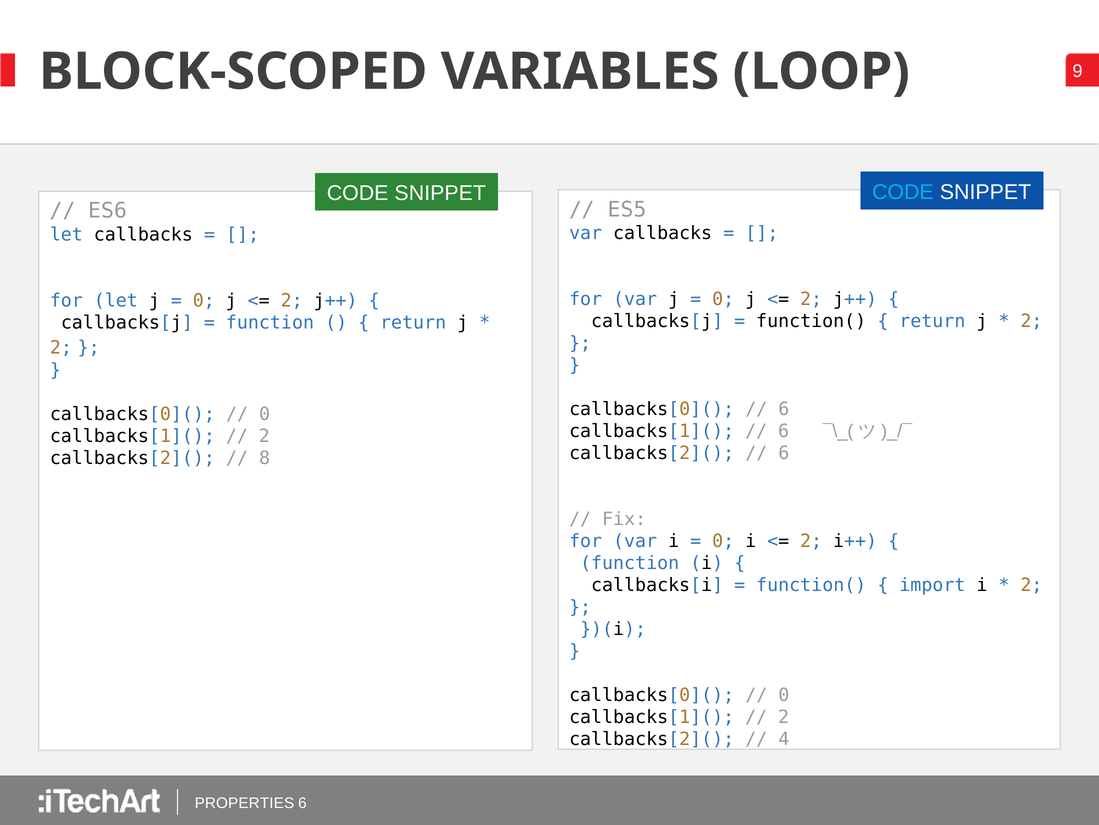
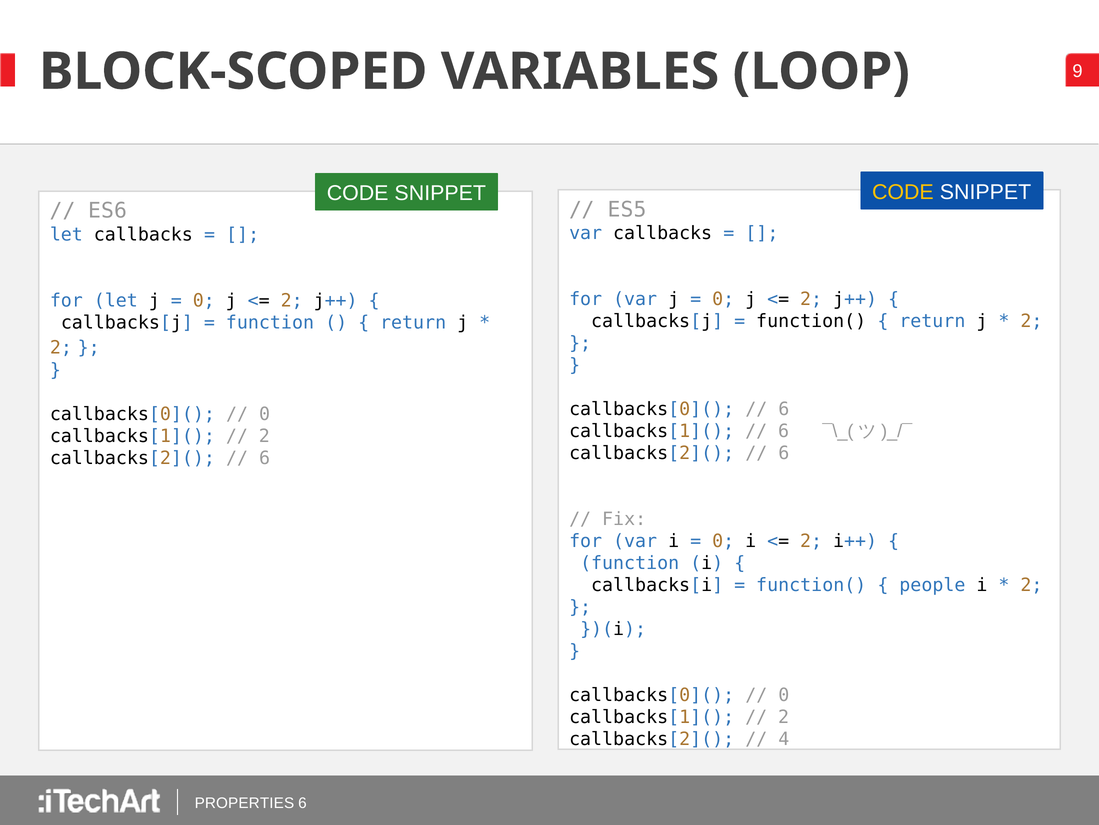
CODE colour: light blue -> yellow (903, 192)
8: 8 -> 6 (265, 458)
import: import -> people (932, 585)
